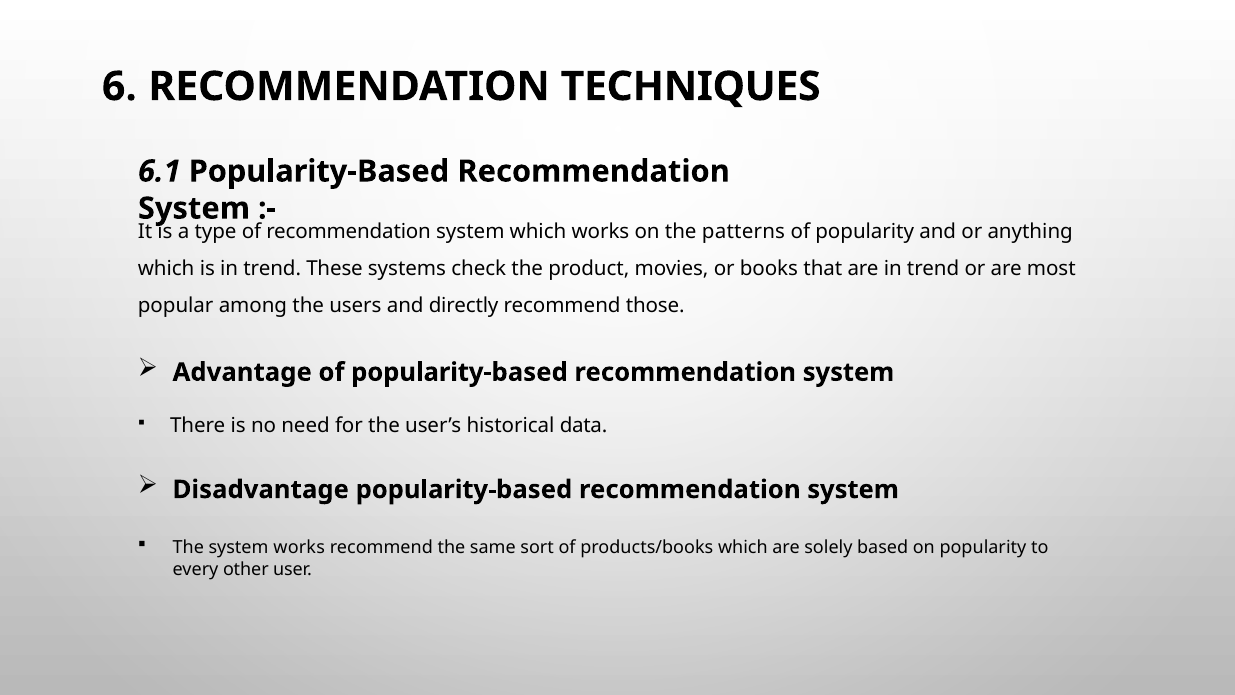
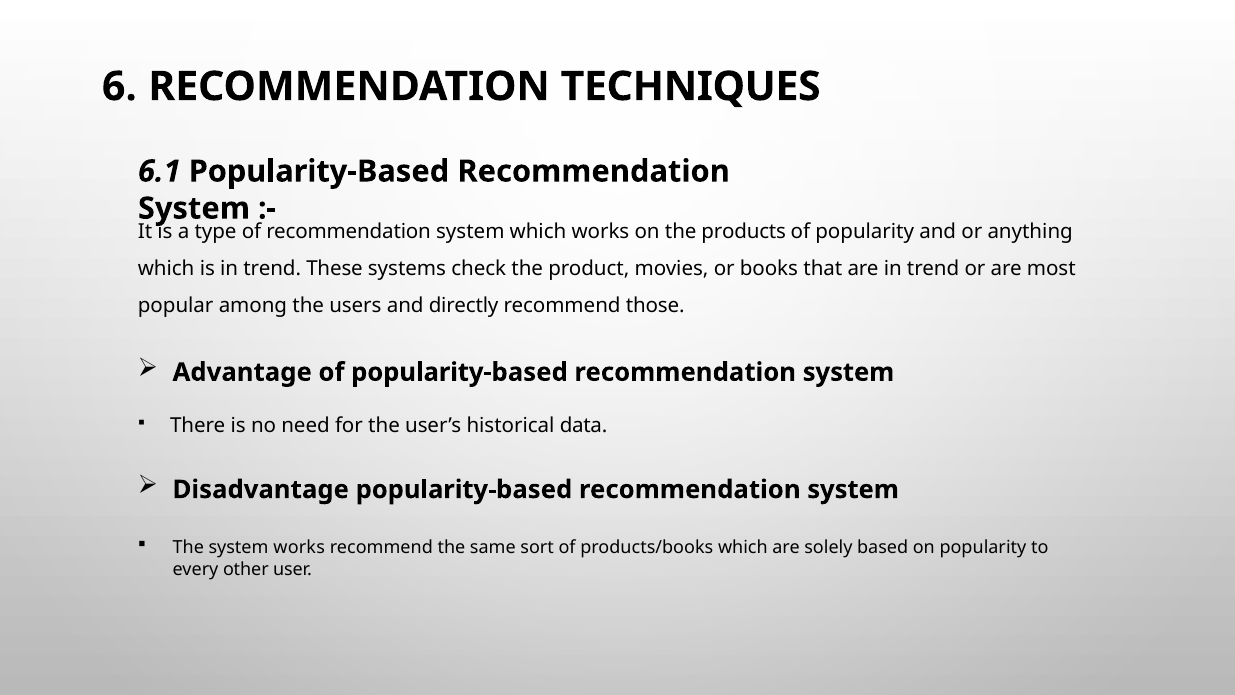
patterns: patterns -> products (744, 232)
